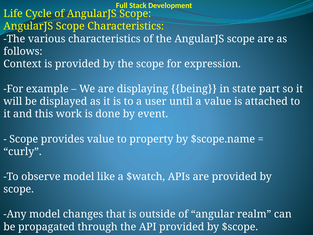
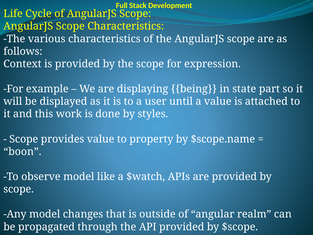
event: event -> styles (153, 114)
curly: curly -> boon (22, 151)
